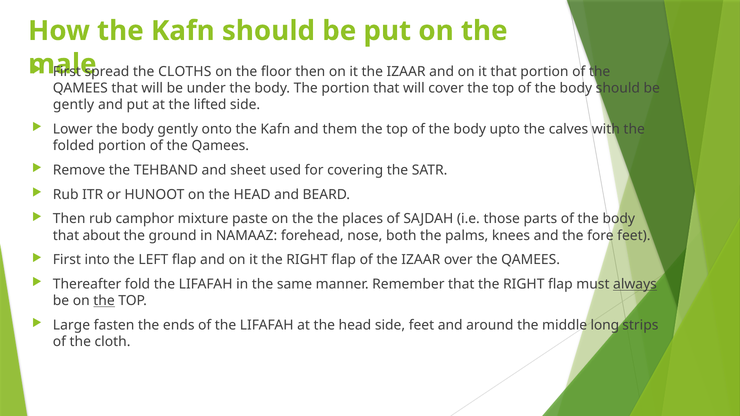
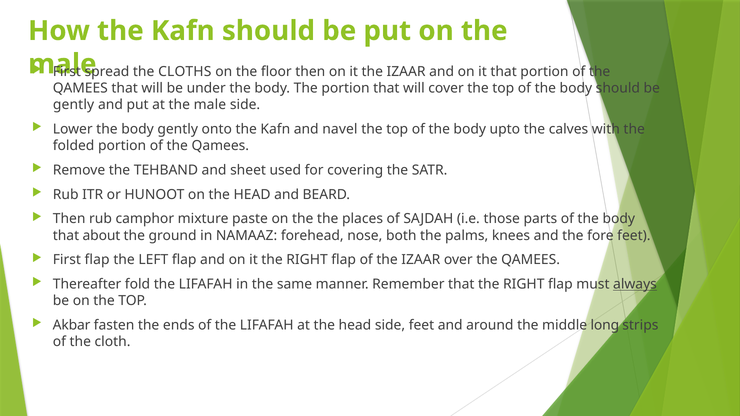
at the lifted: lifted -> male (210, 105)
them: them -> navel (340, 129)
First into: into -> flap (97, 260)
the underline: present -> none (104, 301)
Large: Large -> Akbar (72, 325)
